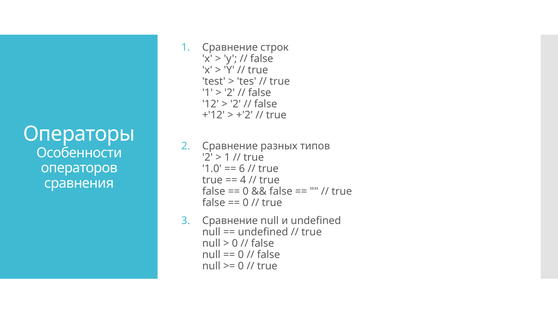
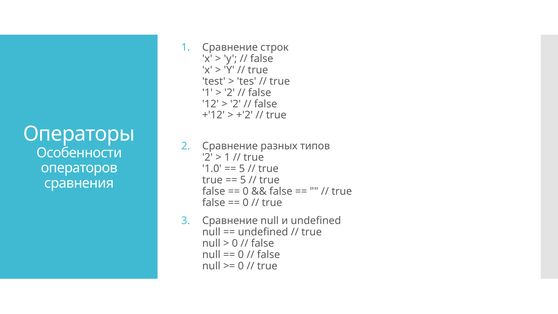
6: 6 -> 5 (242, 169)
4: 4 -> 5 (243, 180)
